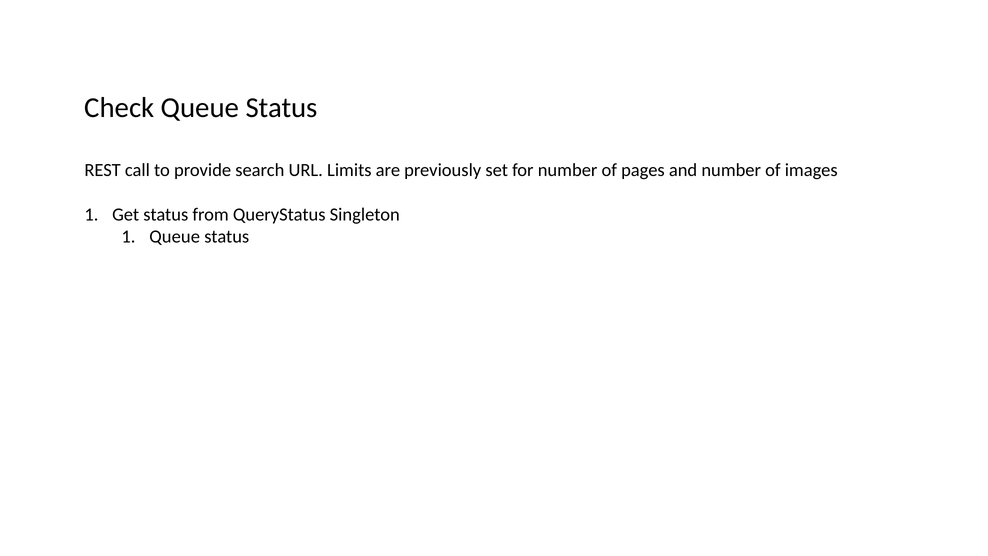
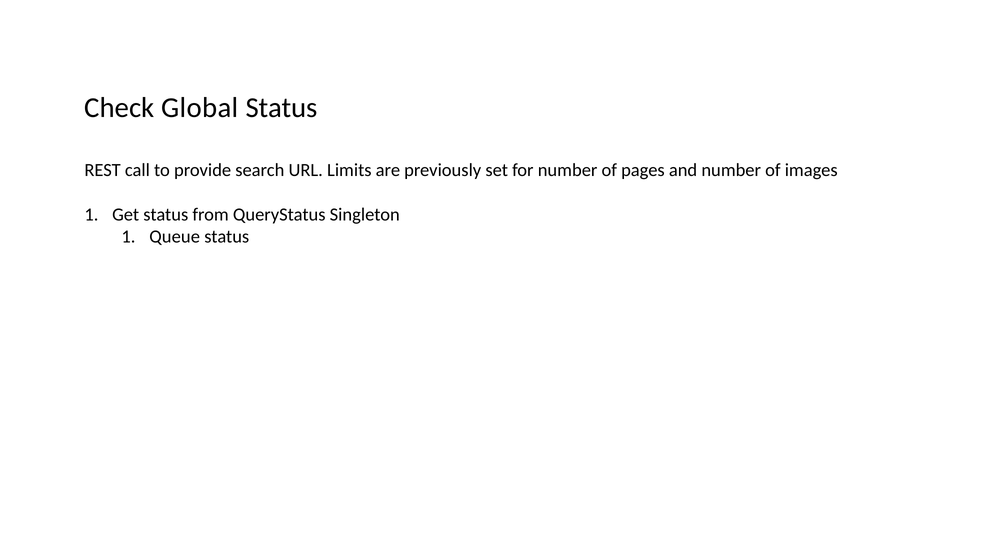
Check Queue: Queue -> Global (200, 108)
